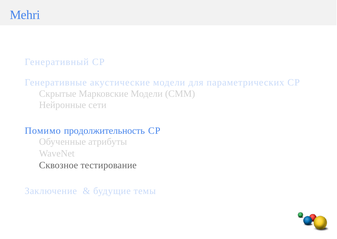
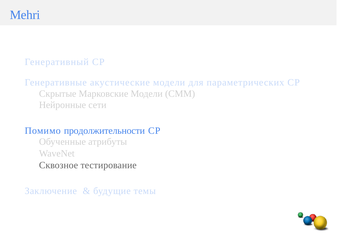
продолжительность: продолжительность -> продолжительности (104, 130)
